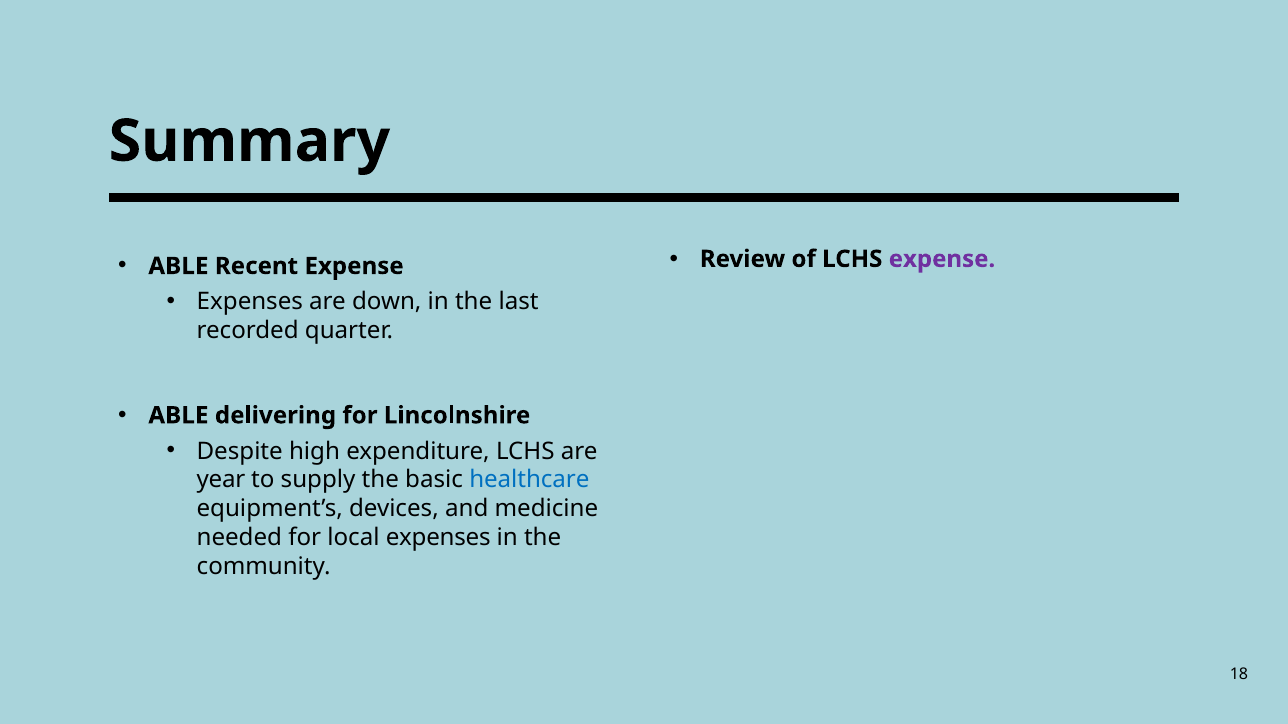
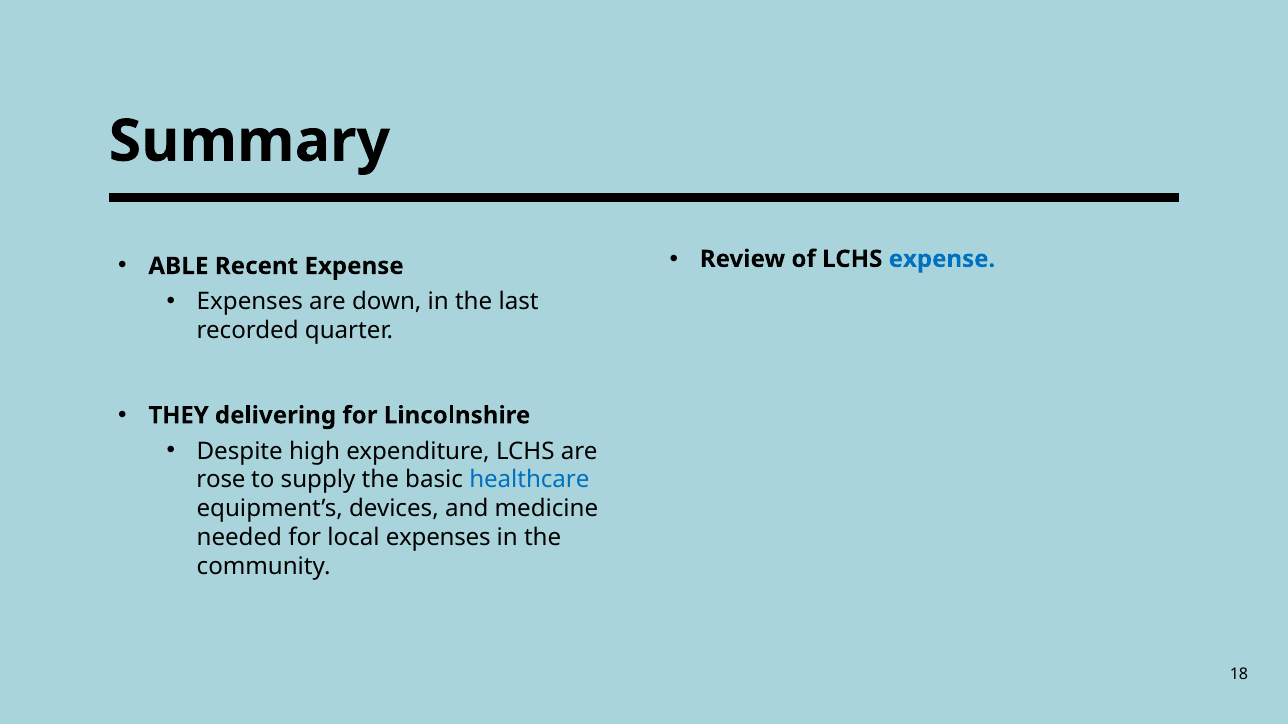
expense colour: purple -> blue (942, 259)
ABLE: ABLE -> THEY (179, 416)
year: year -> rose (221, 480)
